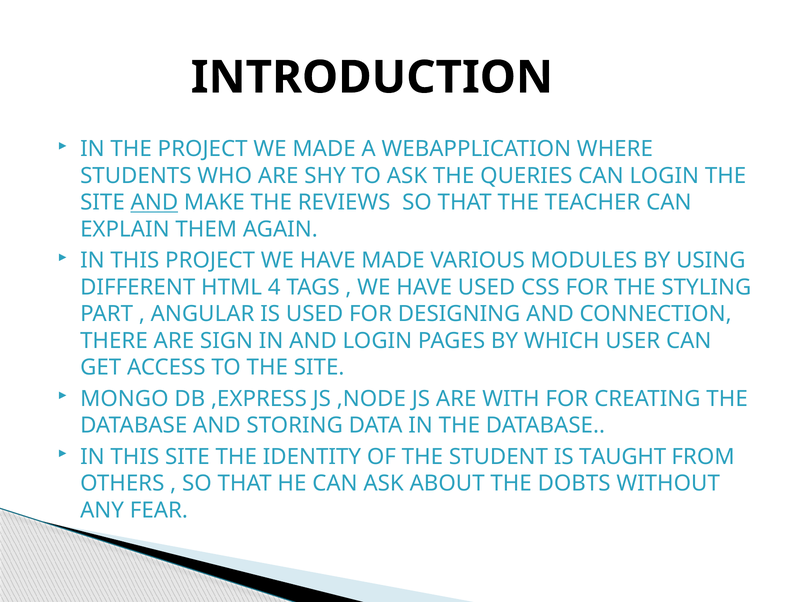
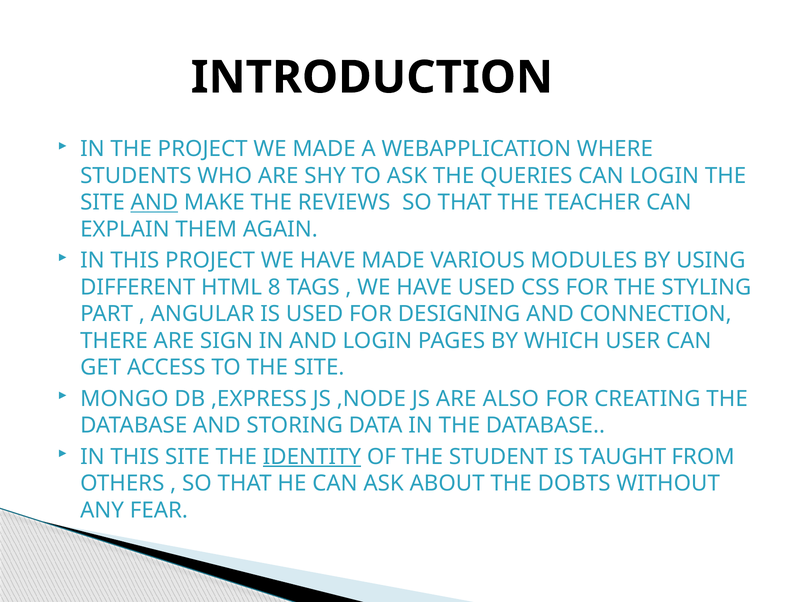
4: 4 -> 8 (274, 287)
WITH: WITH -> ALSO (511, 399)
IDENTITY underline: none -> present (312, 457)
